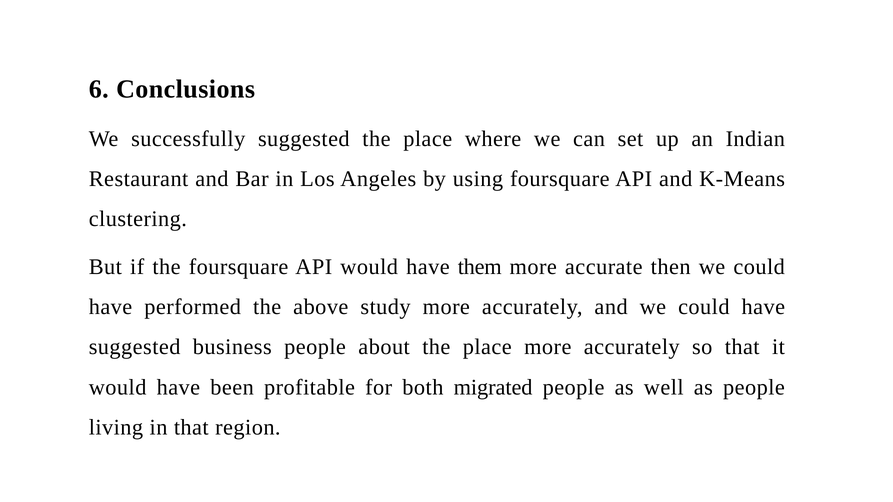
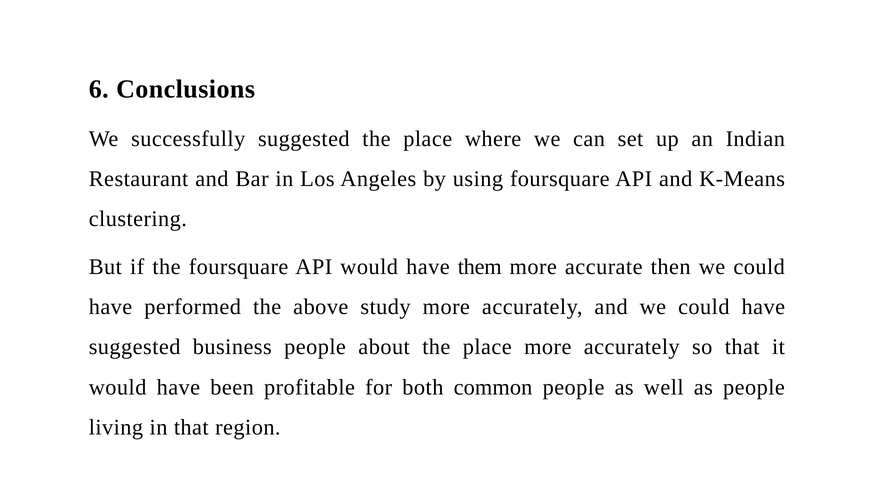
migrated: migrated -> common (493, 387)
